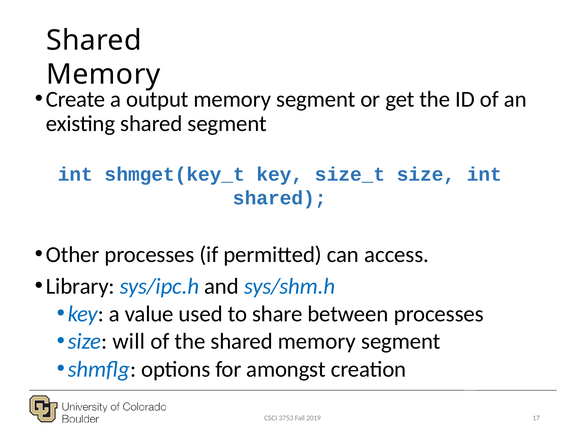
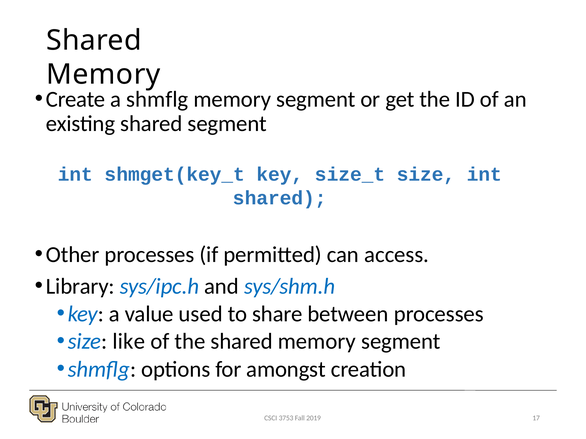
a output: output -> shmflg (157, 99)
will: will -> like (129, 342)
